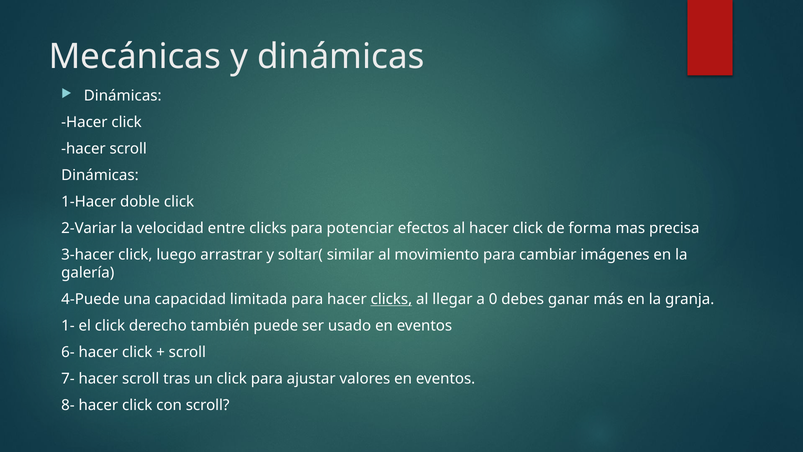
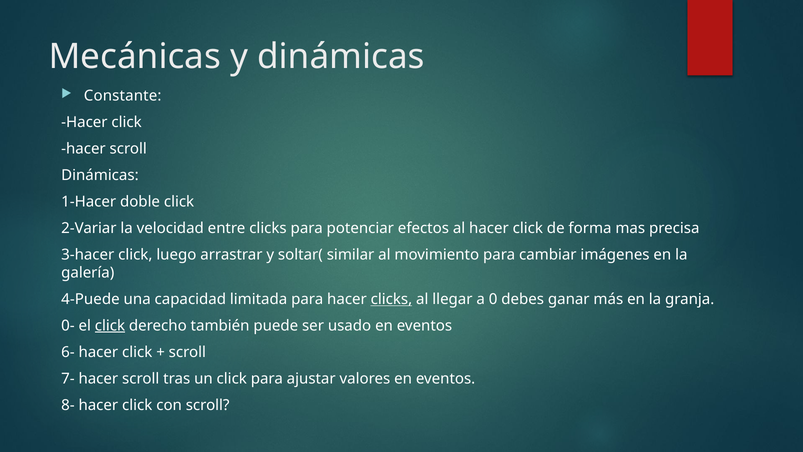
Dinámicas: Dinámicas -> Constante (123, 96)
1-: 1- -> 0- (68, 325)
click underline: none -> present (110, 325)
